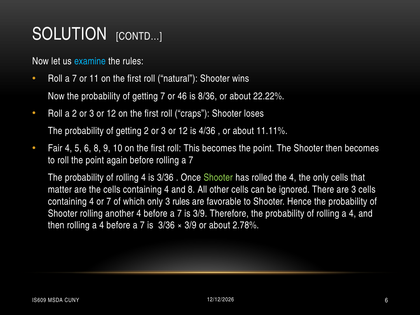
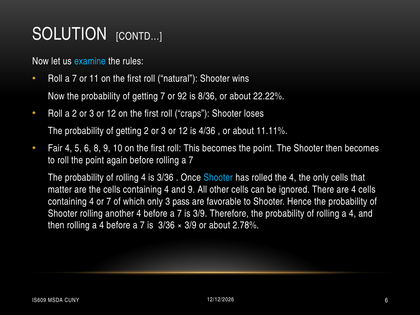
46: 46 -> 92 (182, 96)
Shooter colour: light green -> light blue (218, 178)
and 8: 8 -> 9 (191, 190)
are 3: 3 -> 4 (354, 190)
3 rules: rules -> pass (181, 202)
